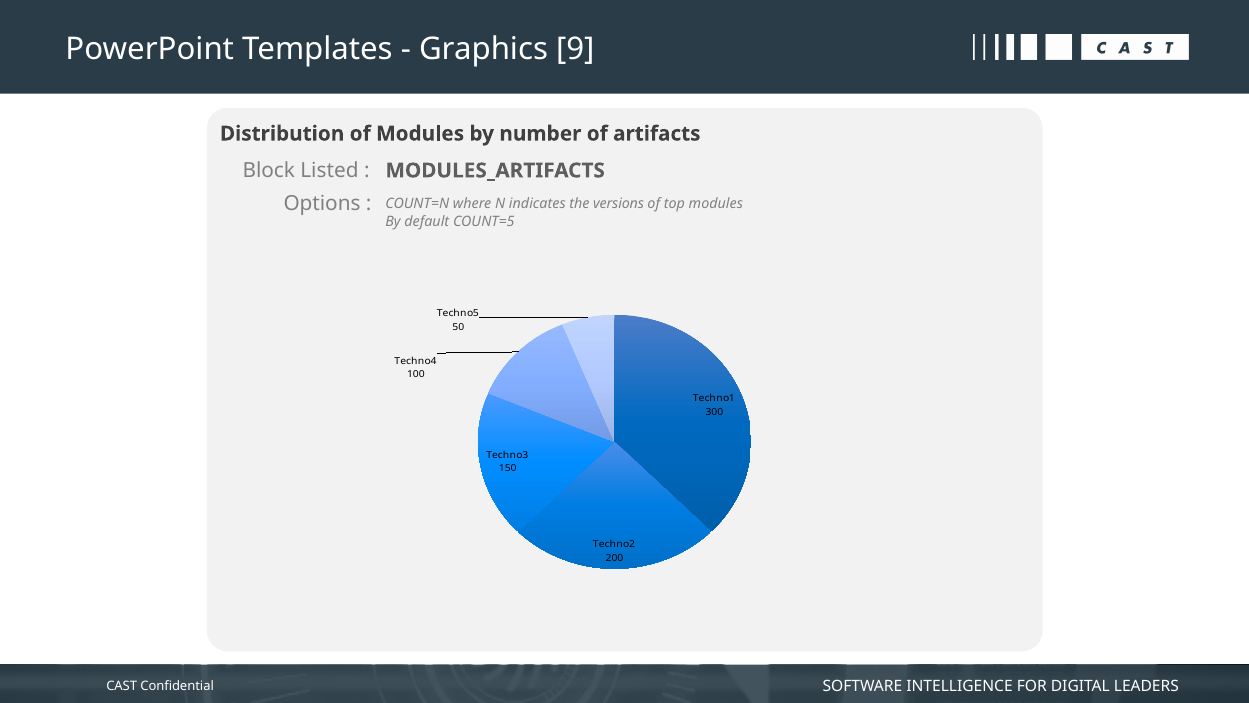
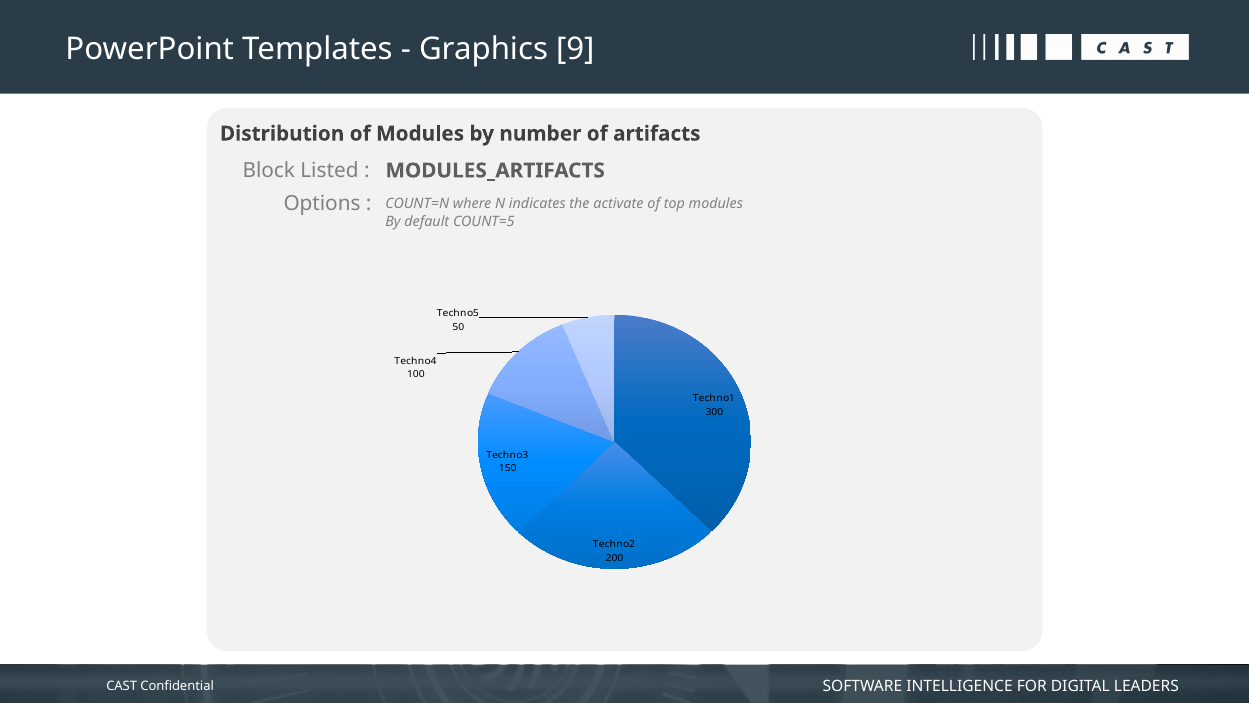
versions: versions -> activate (619, 204)
